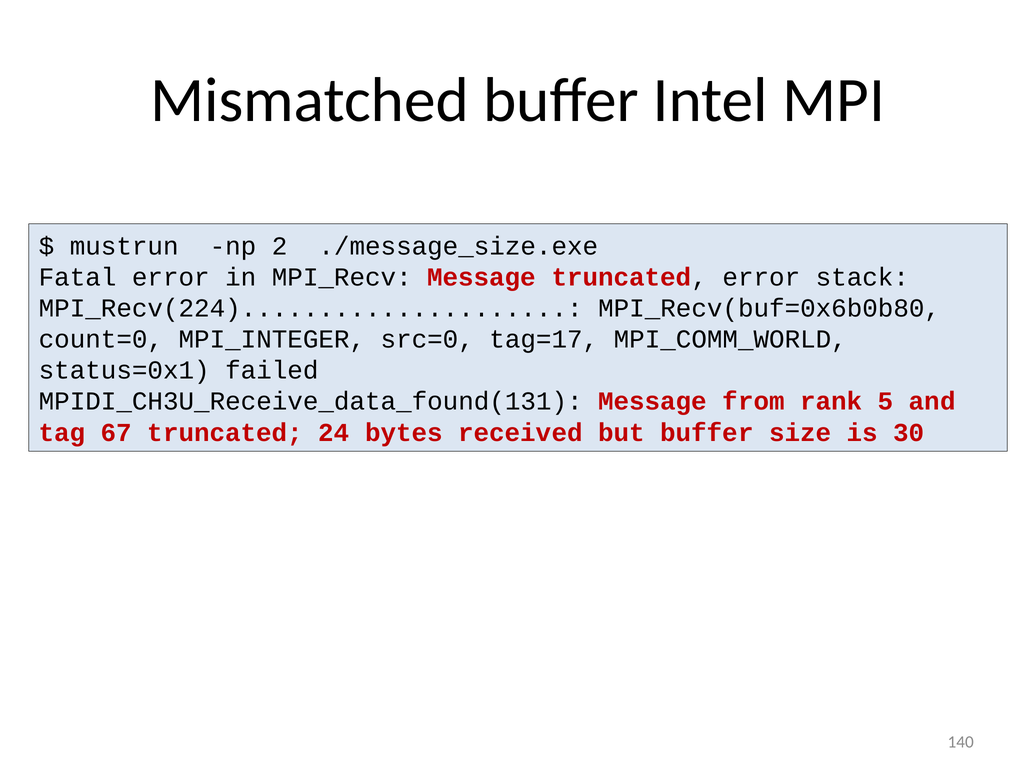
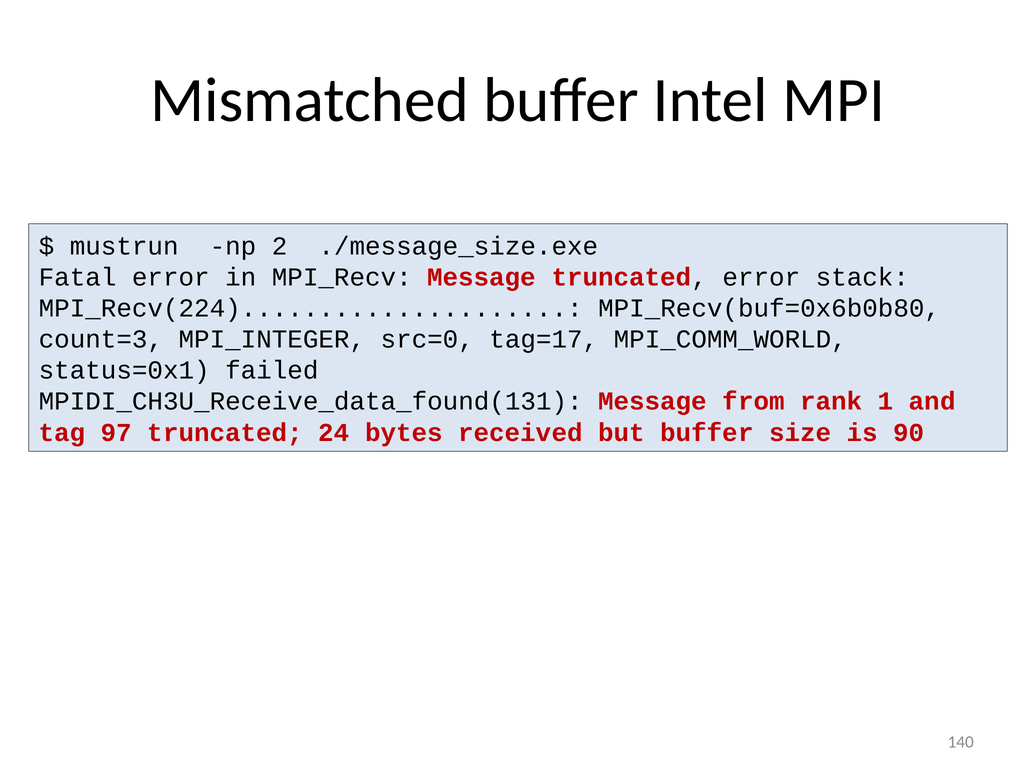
count=0: count=0 -> count=3 (101, 339)
5: 5 -> 1 (886, 401)
67: 67 -> 97 (116, 433)
30: 30 -> 90 (909, 433)
